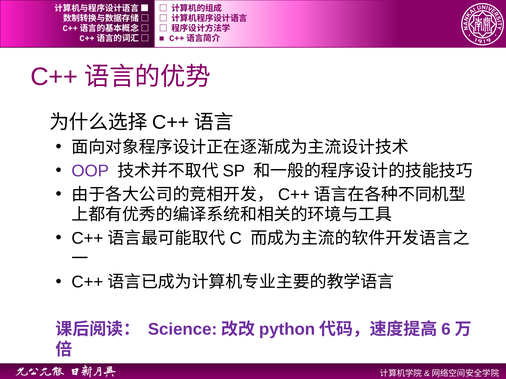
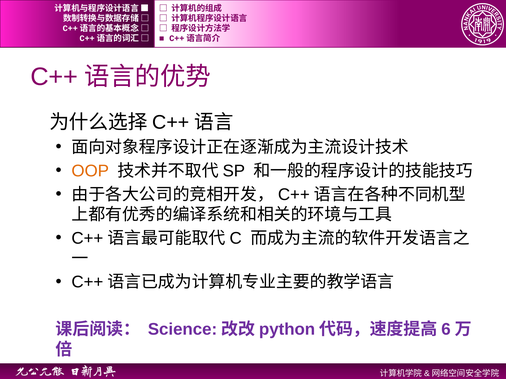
OOP colour: purple -> orange (90, 171)
